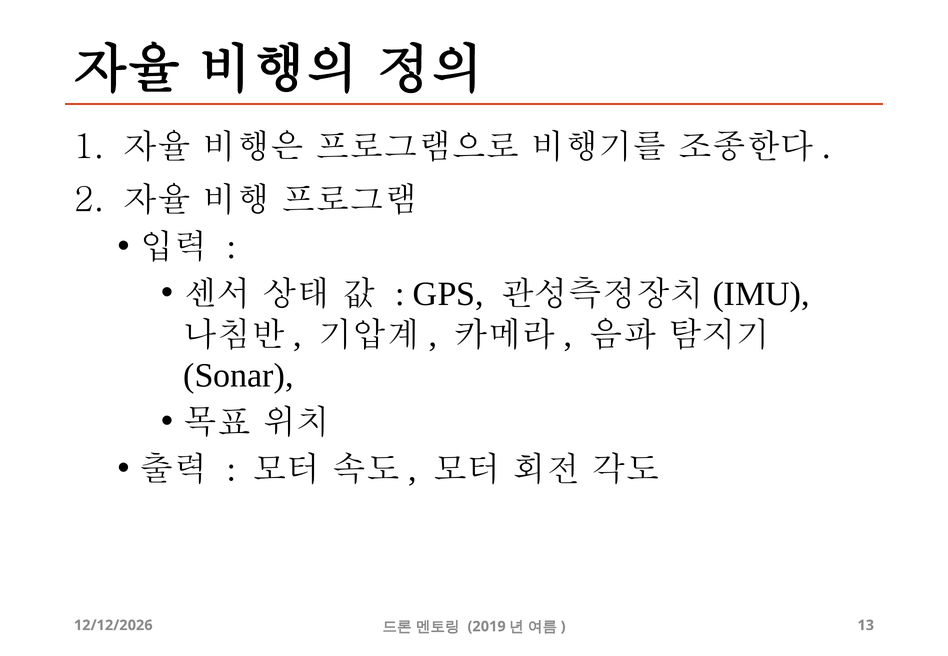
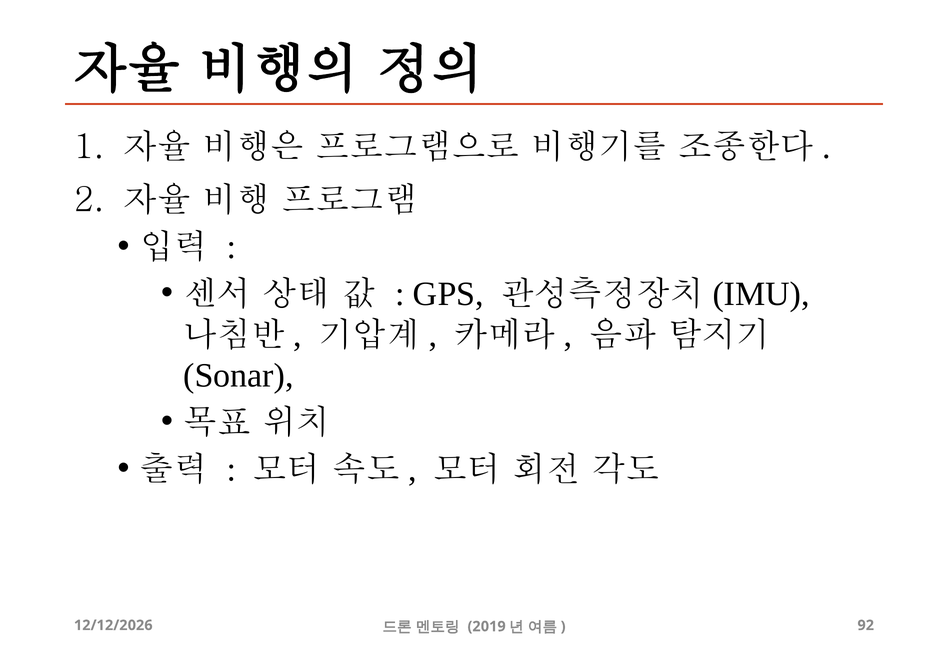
13: 13 -> 92 (866, 626)
